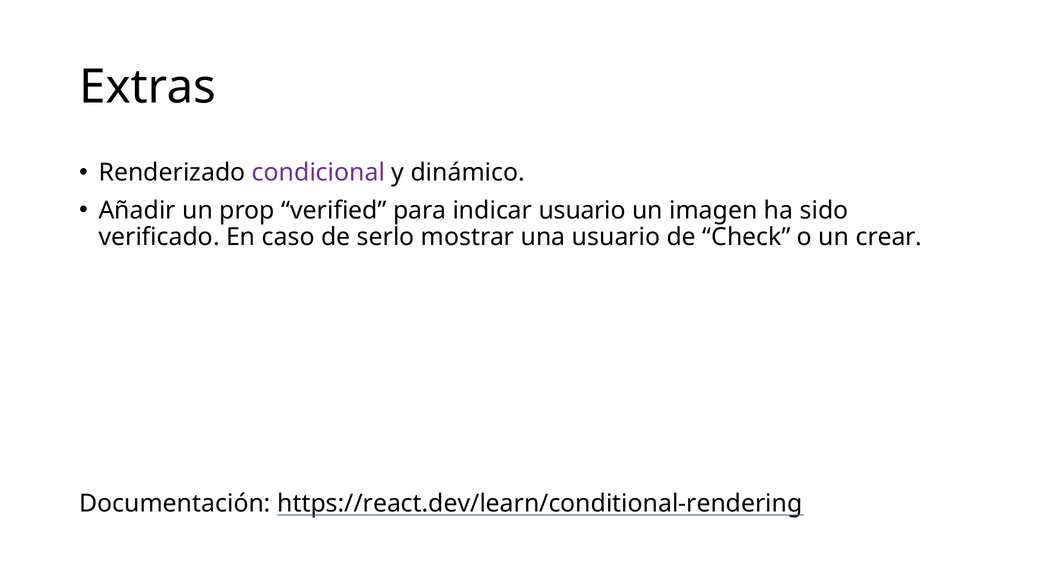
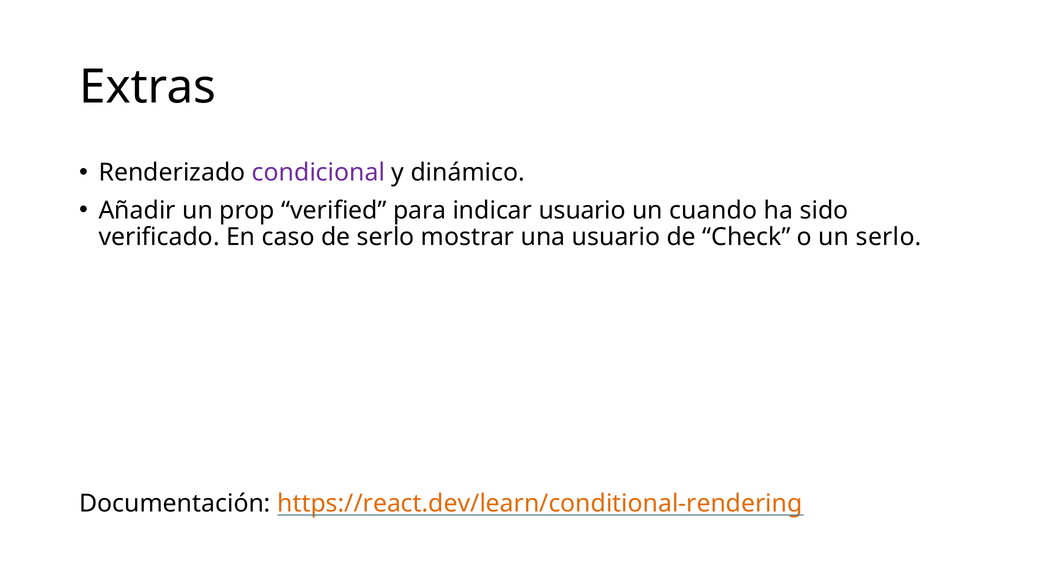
imagen: imagen -> cuando (713, 210)
un crear: crear -> serlo (889, 237)
https://react.dev/learn/conditional-rendering colour: black -> orange (540, 504)
